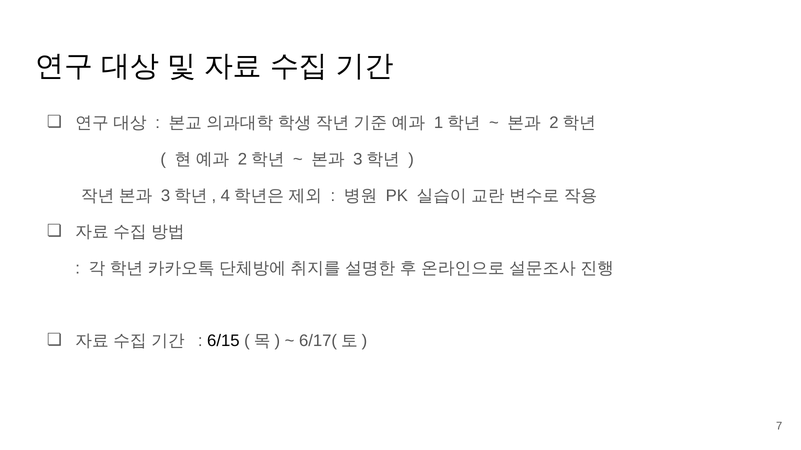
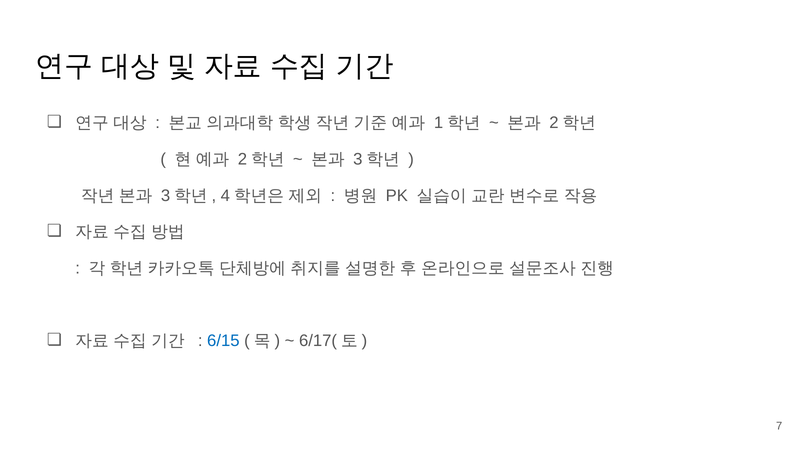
6/15 colour: black -> blue (223, 341)
